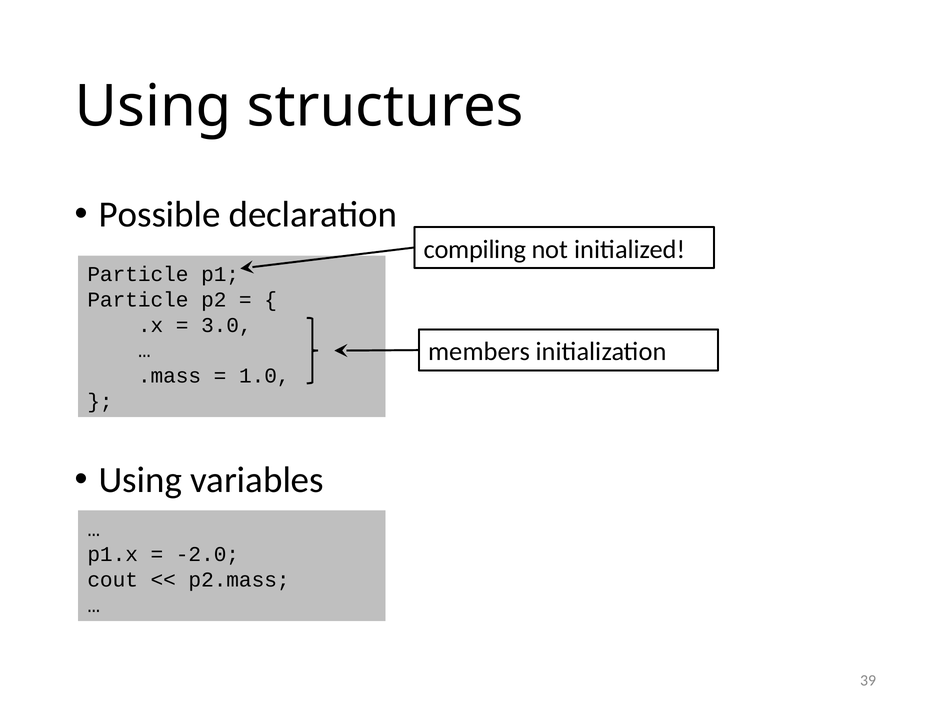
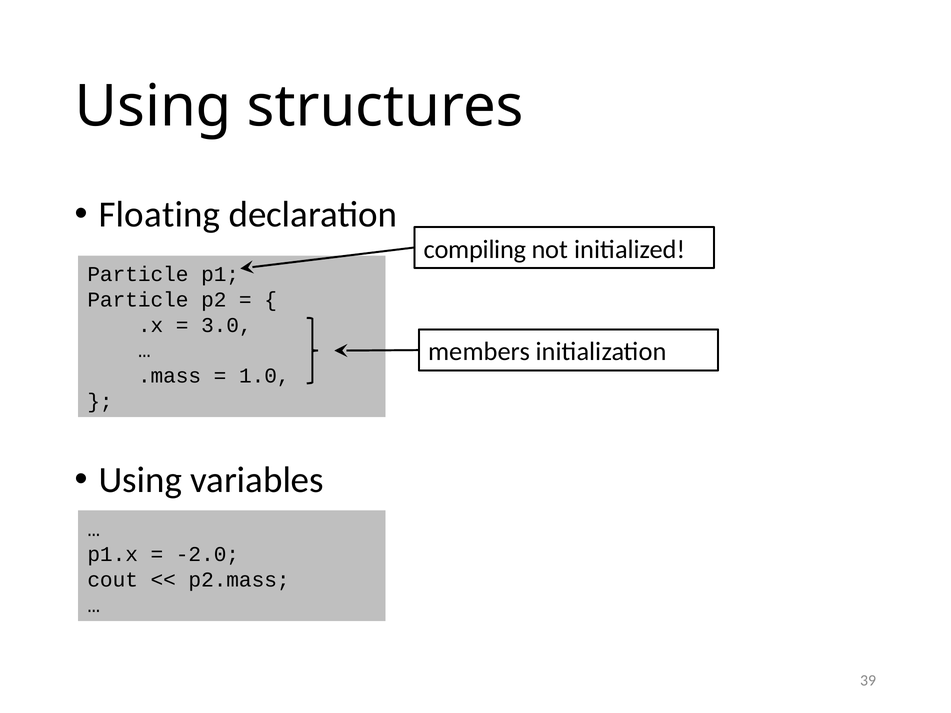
Possible: Possible -> Floating (159, 214)
